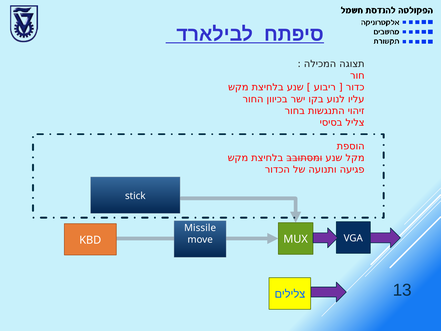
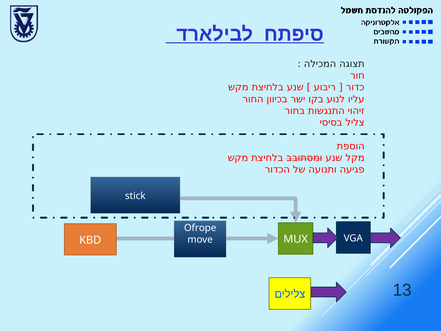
Missile: Missile -> Ofrope (200, 228)
